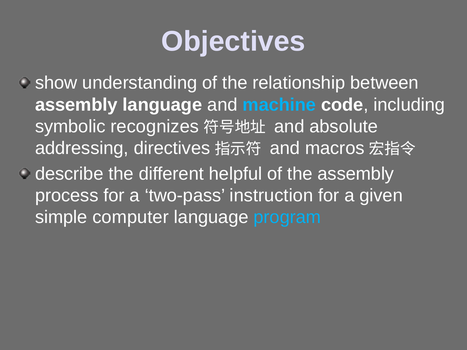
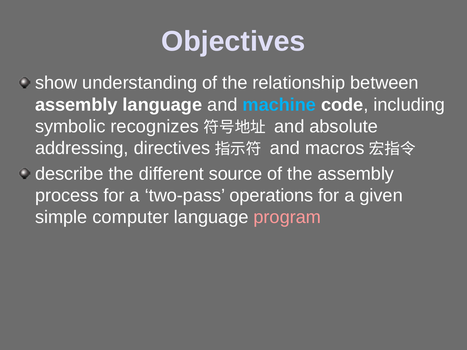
helpful: helpful -> source (236, 174)
instruction: instruction -> operations (271, 196)
program colour: light blue -> pink (287, 217)
